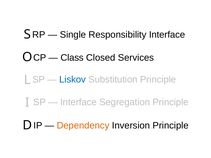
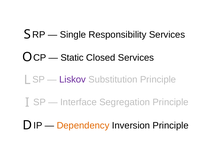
Responsibility Interface: Interface -> Services (167, 35)
Class: Class -> Static (72, 58)
Liskov colour: blue -> purple (73, 80)
